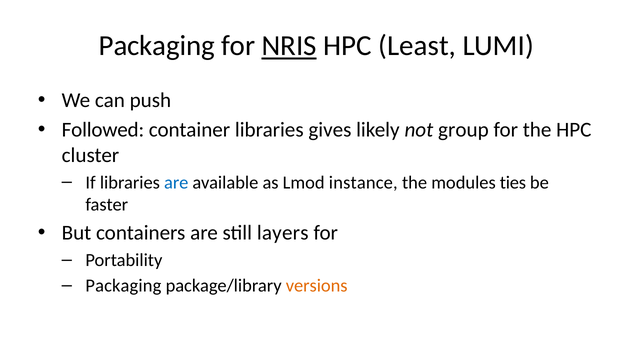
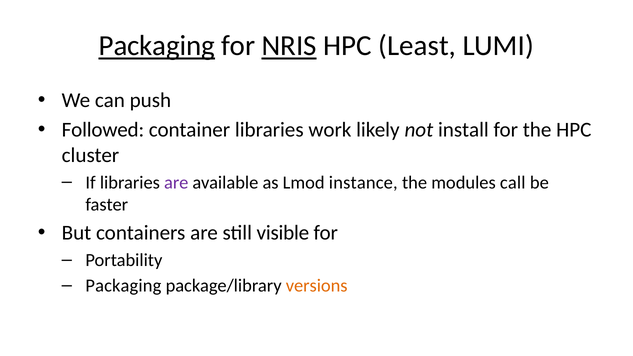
Packaging underline: none -> present (157, 46)
gives: gives -> work (330, 130)
group: group -> install (463, 130)
are colour: blue -> purple (176, 182)
ties: ties -> call (513, 182)
layers: layers -> visible (283, 233)
